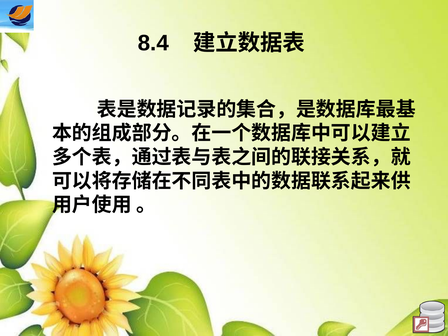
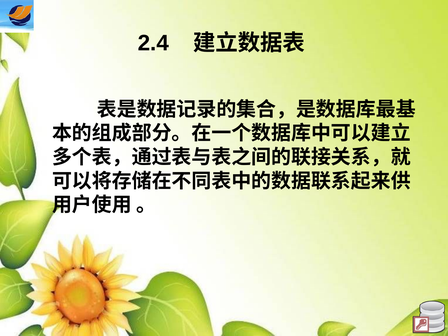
8.4: 8.4 -> 2.4 (153, 43)
